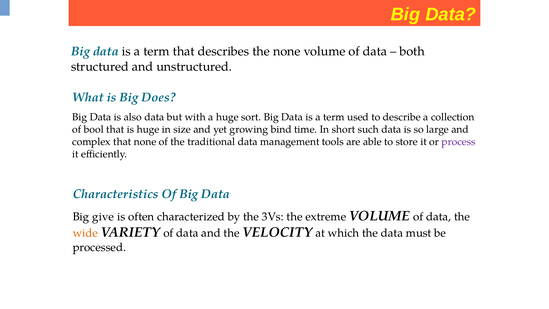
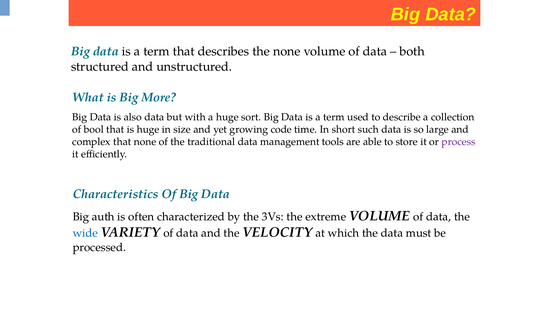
Does: Does -> More (159, 97)
bind: bind -> code (281, 129)
give: give -> auth (103, 217)
wide colour: orange -> blue (85, 233)
